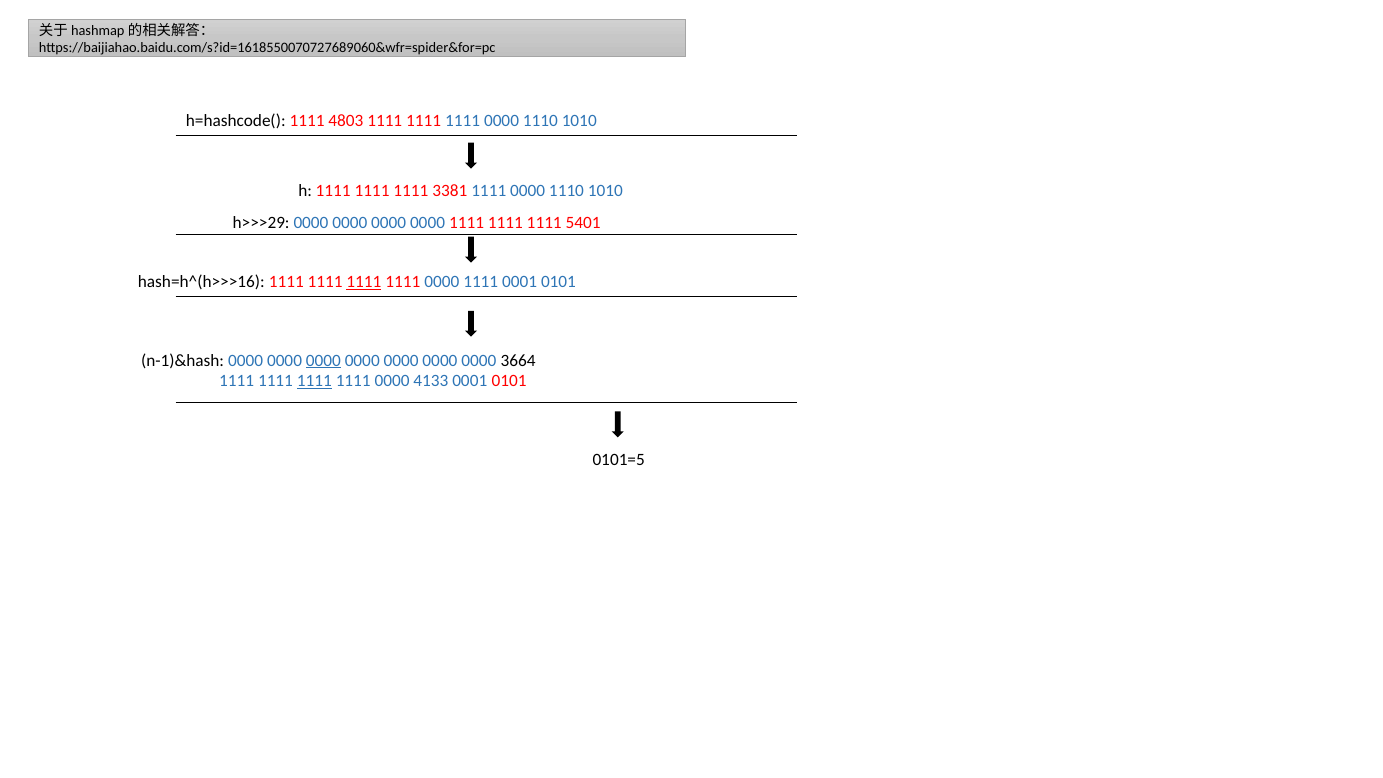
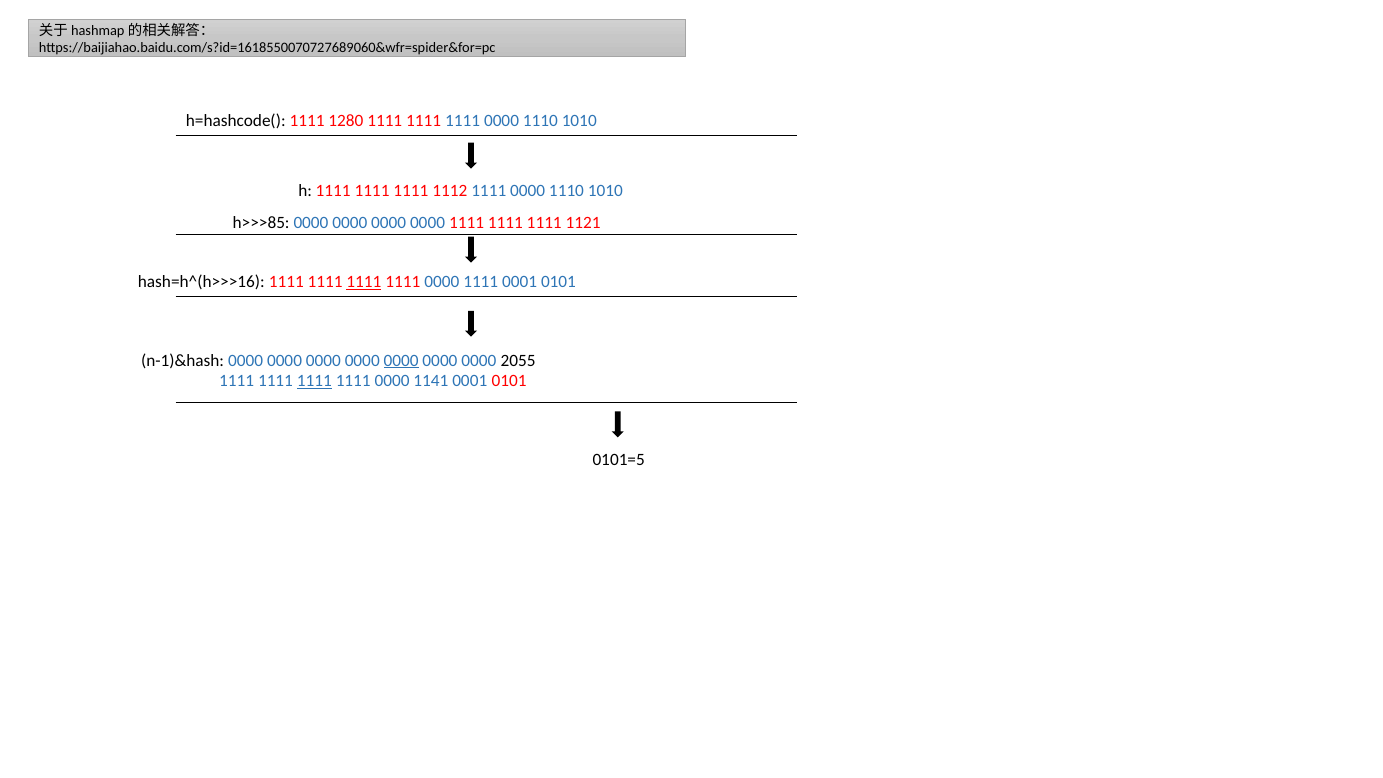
4803: 4803 -> 1280 (346, 121)
3381: 3381 -> 1112 (450, 191)
h>>>29: h>>>29 -> h>>>85 (261, 223)
5401: 5401 -> 1121 (583, 223)
0000 underline: present -> none (323, 360)
0000 underline: none -> present (401, 360)
3664: 3664 -> 2055 (518, 360)
4133: 4133 -> 1141 (431, 381)
